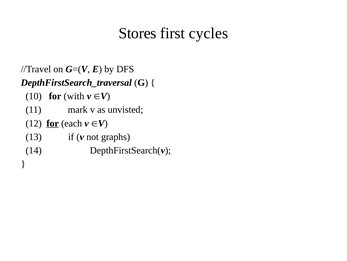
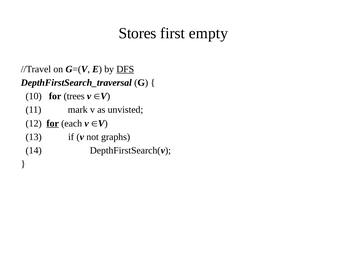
cycles: cycles -> empty (208, 33)
DFS underline: none -> present (125, 69)
with: with -> trees (74, 96)
